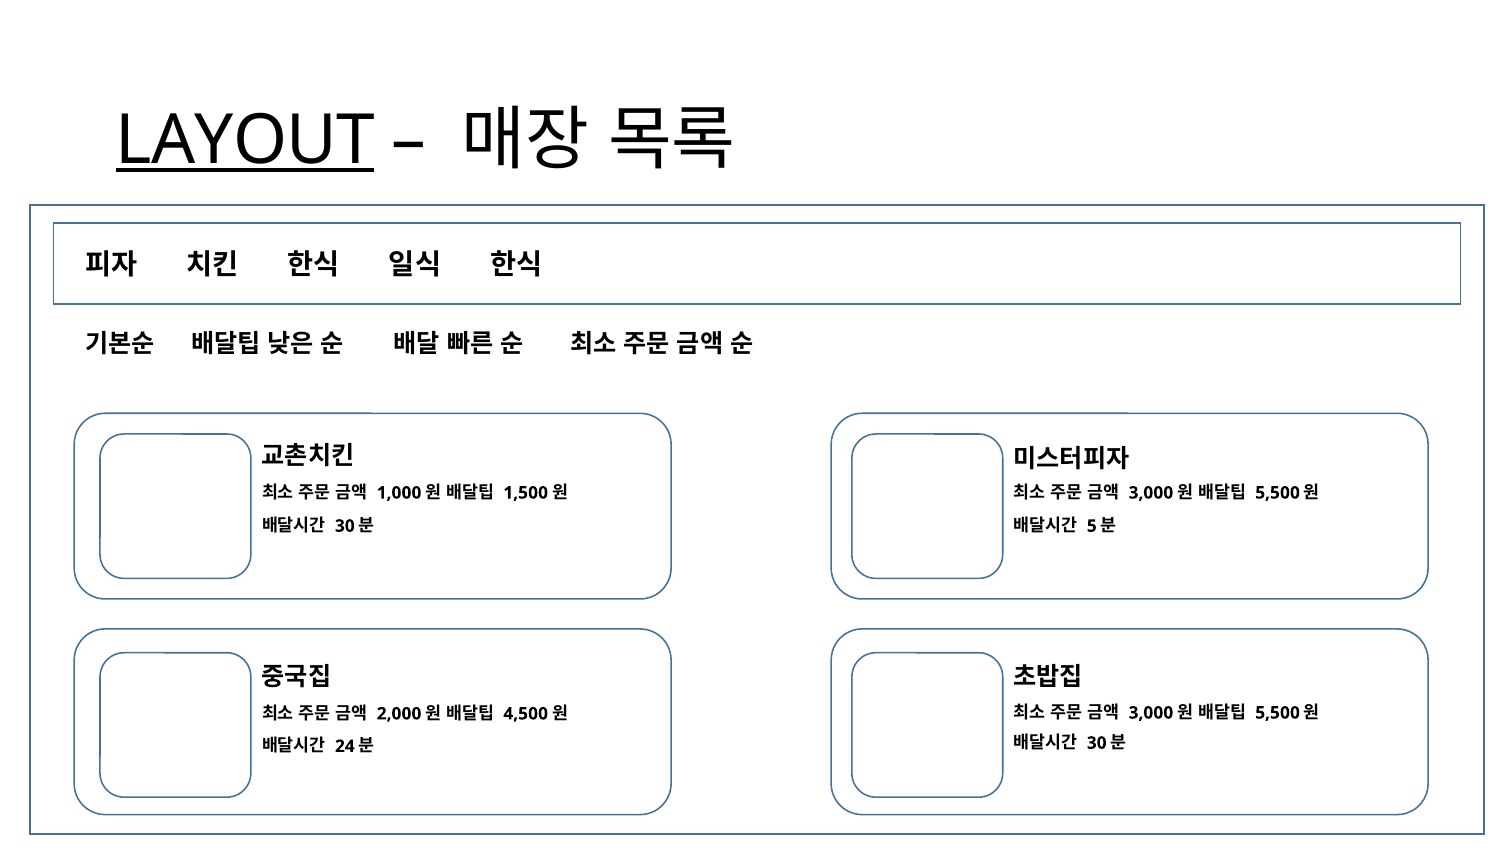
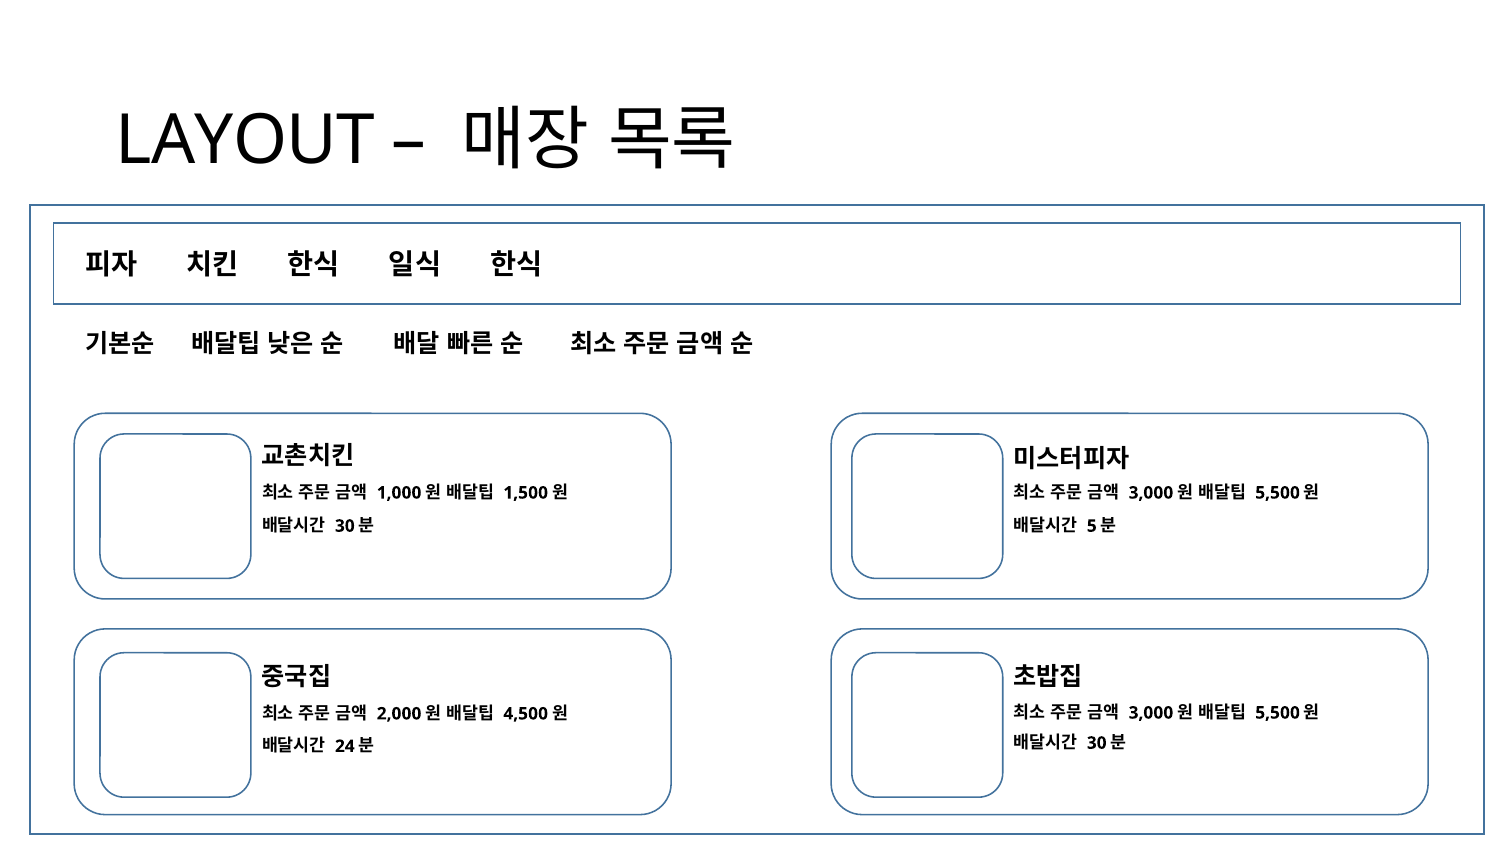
LAYOUT underline: present -> none (245, 140)
